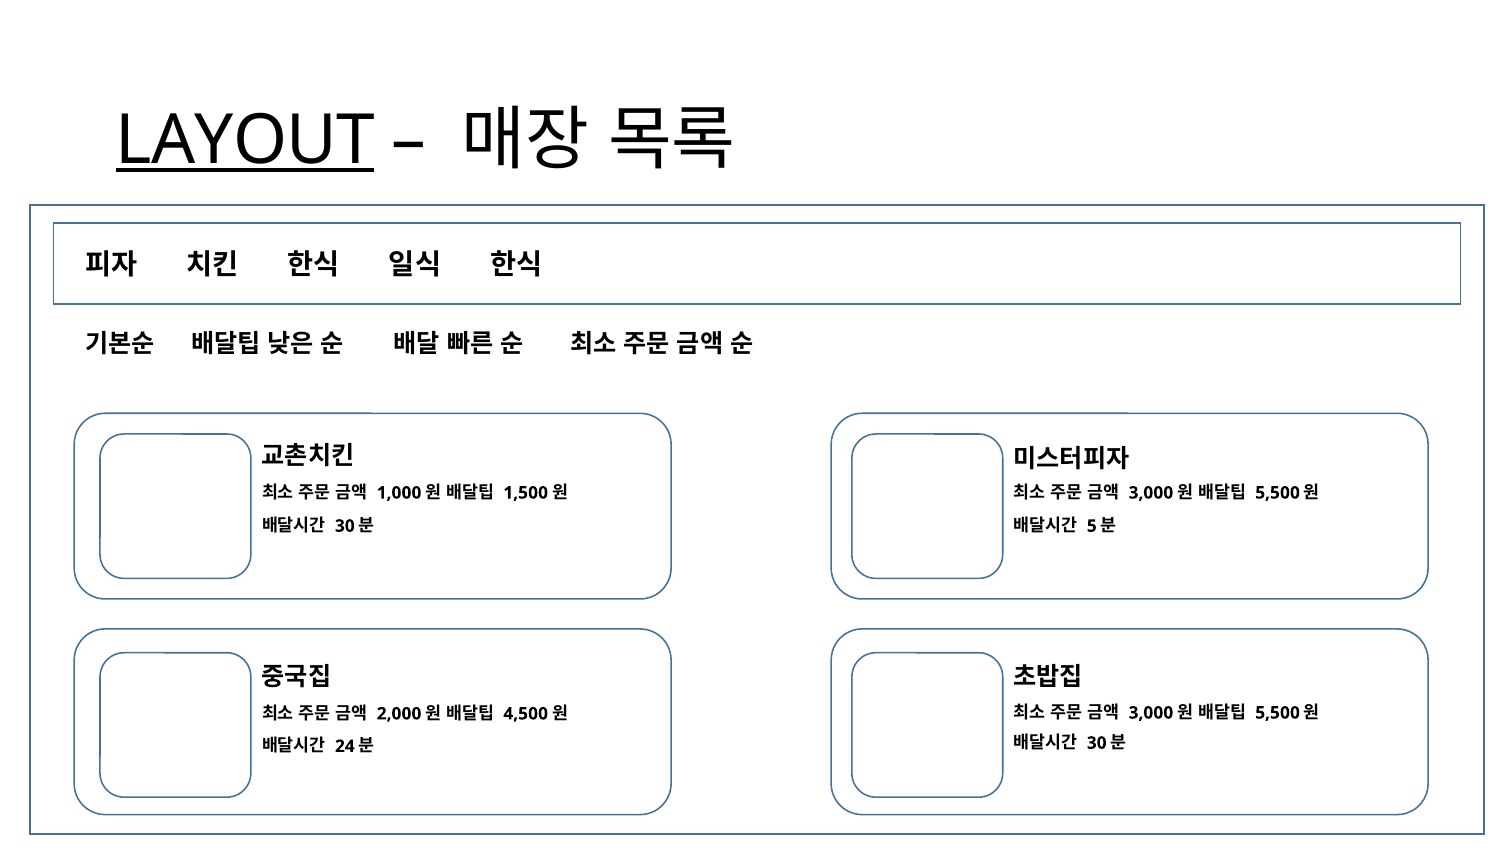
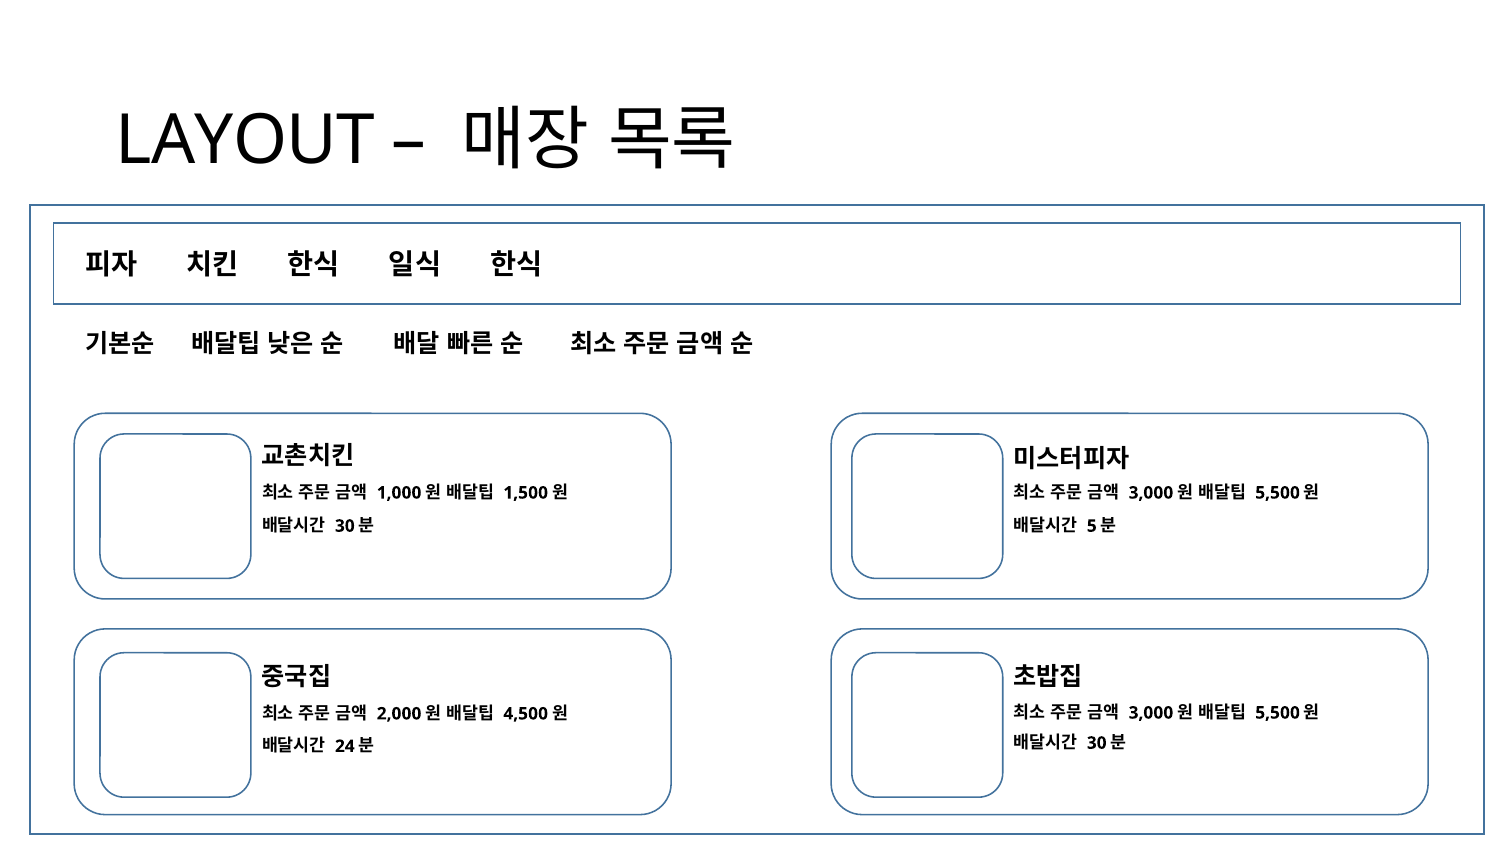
LAYOUT underline: present -> none (245, 140)
